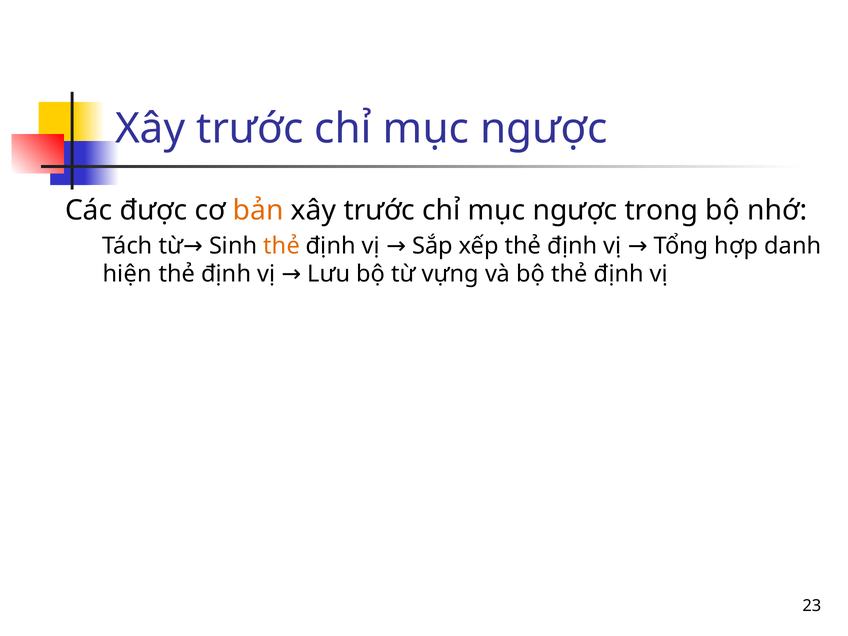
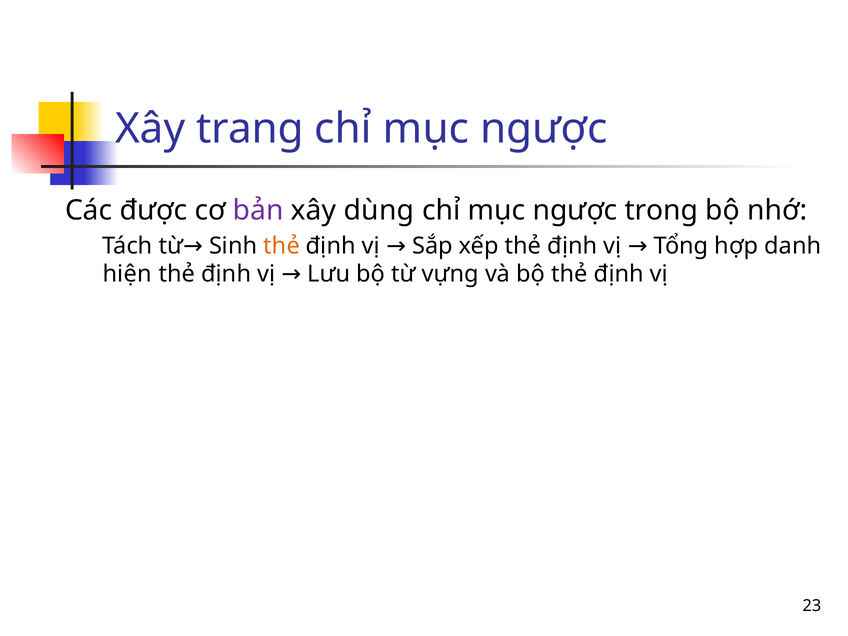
trước: trước -> trang (250, 129)
bản colour: orange -> purple (258, 210)
trước: trước -> dùng (379, 210)
